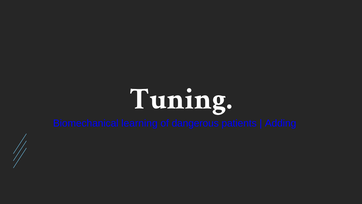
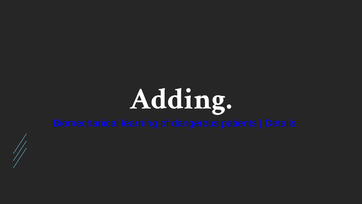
Tuning: Tuning -> Adding (181, 98)
Adding: Adding -> Details (281, 123)
